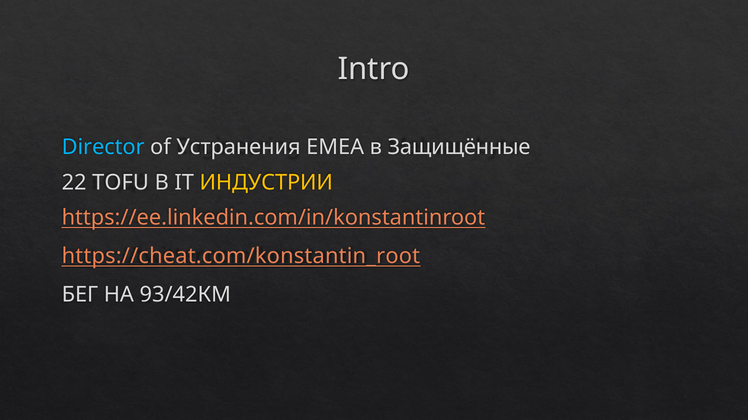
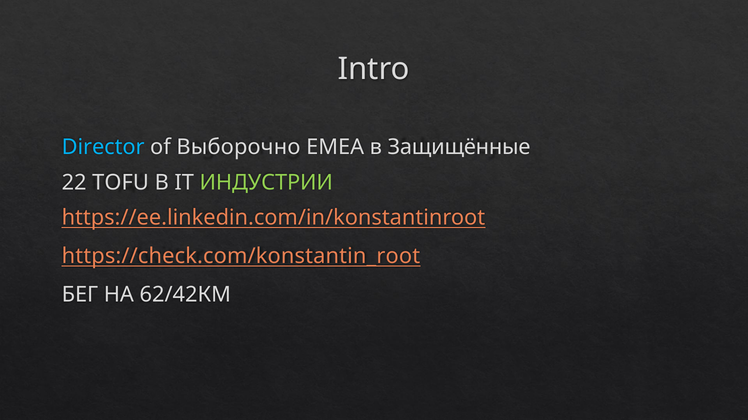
Устранения: Устранения -> Выборочно (238, 148)
ИНДУСТРИИ colour: yellow -> light green (266, 183)
https://cheat.com/konstantin_root: https://cheat.com/konstantin_root -> https://check.com/konstantin_root (241, 257)
93/42КМ: 93/42КМ -> 62/42КМ (185, 295)
